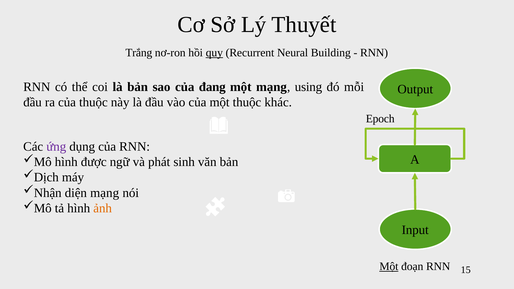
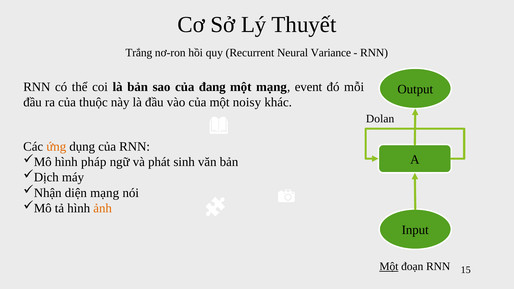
quy underline: present -> none (214, 53)
Building: Building -> Variance (331, 53)
using: using -> event (308, 87)
một thuộc: thuộc -> noisy (247, 102)
Epoch: Epoch -> Dolan (380, 119)
ứng colour: purple -> orange (56, 147)
được: được -> pháp (94, 162)
